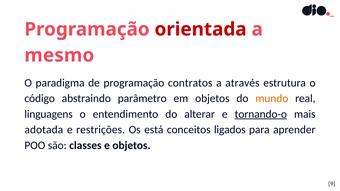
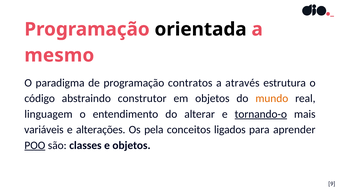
orientada colour: red -> black (201, 29)
parâmetro: parâmetro -> construtor (142, 99)
linguagens: linguagens -> linguagem (48, 114)
adotada: adotada -> variáveis (44, 130)
restrições: restrições -> alterações (101, 130)
está: está -> pela (154, 130)
POO underline: none -> present (35, 145)
